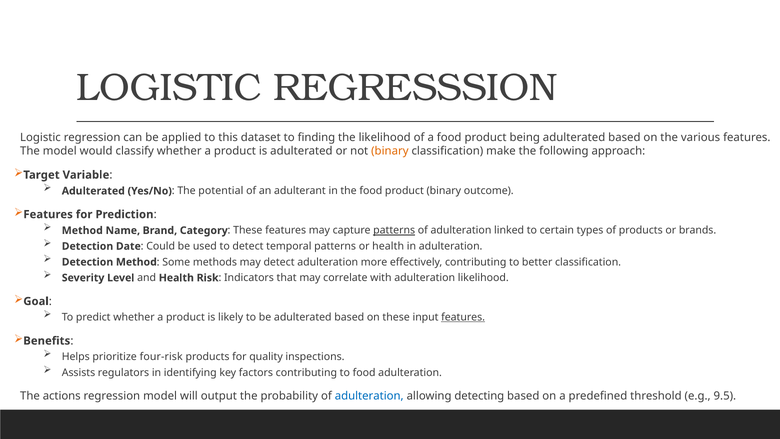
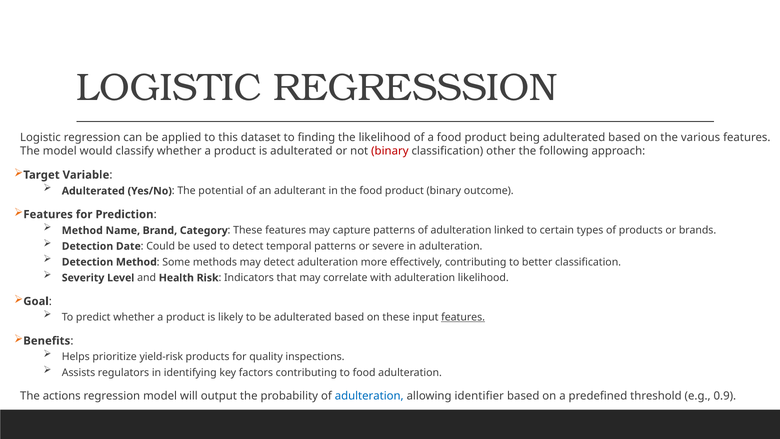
binary colour: orange -> red (390, 151)
make: make -> other (501, 151)
patterns underline: present -> none (394, 230)
or health: health -> severe (388, 246)
four-risk: four-risk -> yield-risk (161, 357)
detecting: detecting -> identifier (479, 396)
9.5: 9.5 -> 0.9 (725, 396)
